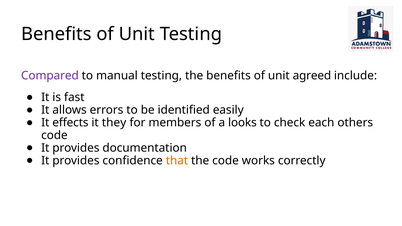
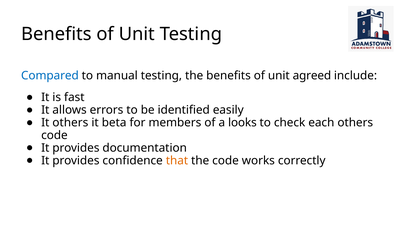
Compared colour: purple -> blue (50, 76)
It effects: effects -> others (70, 123)
they: they -> beta (114, 123)
